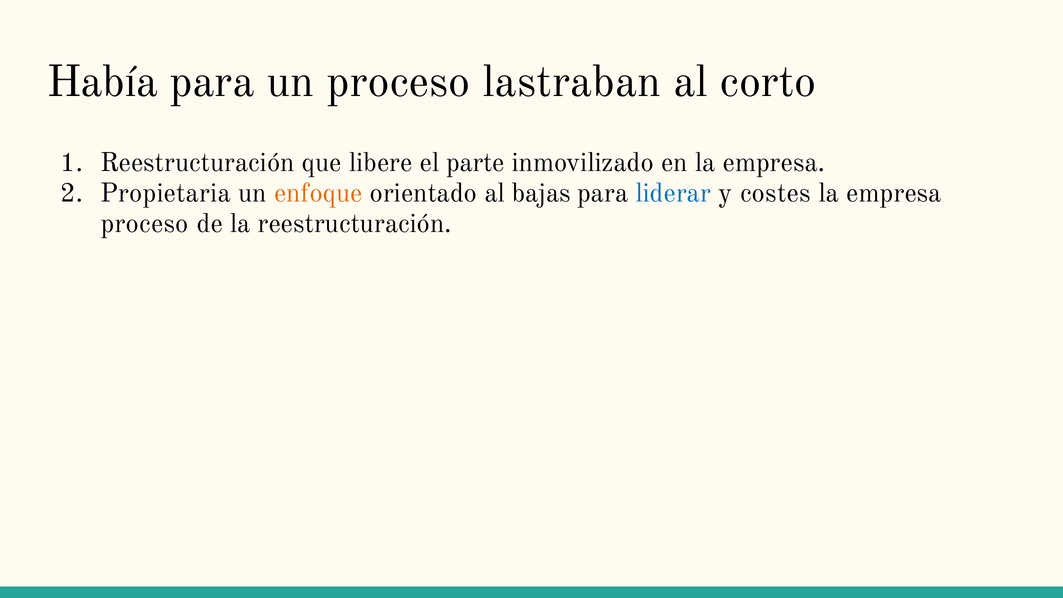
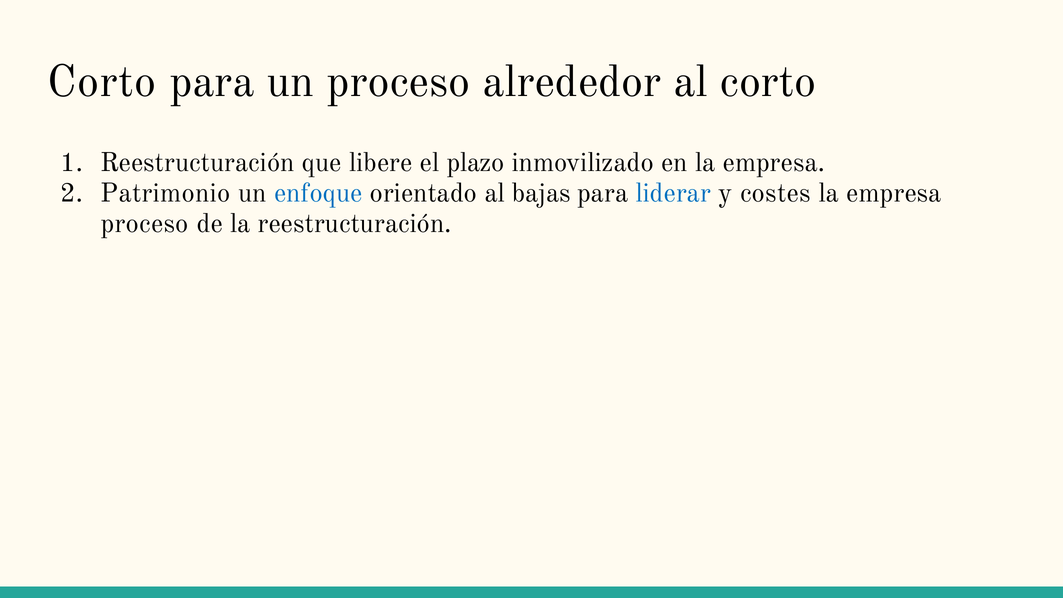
Había: Había -> Corto (102, 82)
lastraban: lastraban -> alrededor (572, 82)
parte: parte -> plazo (476, 162)
Propietaria: Propietaria -> Patrimonio (165, 193)
enfoque colour: orange -> blue (318, 193)
